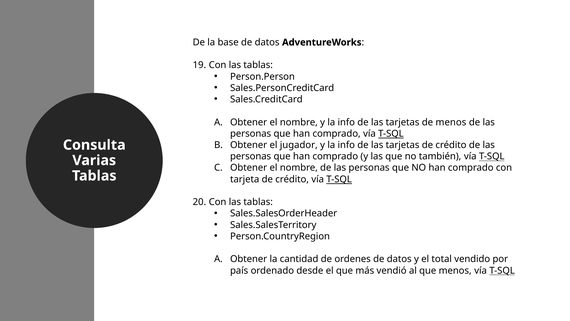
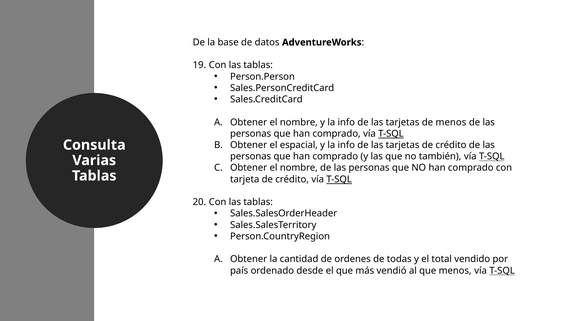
jugador: jugador -> espacial (299, 145)
ordenes de datos: datos -> todas (399, 259)
